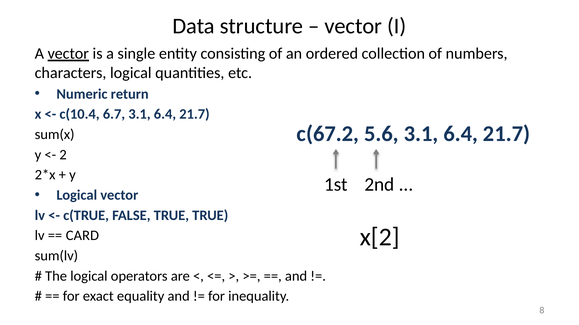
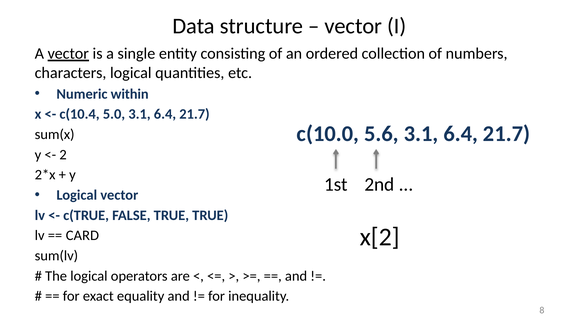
return: return -> within (130, 94)
6.7: 6.7 -> 5.0 (114, 114)
c(67.2: c(67.2 -> c(10.0 (328, 134)
